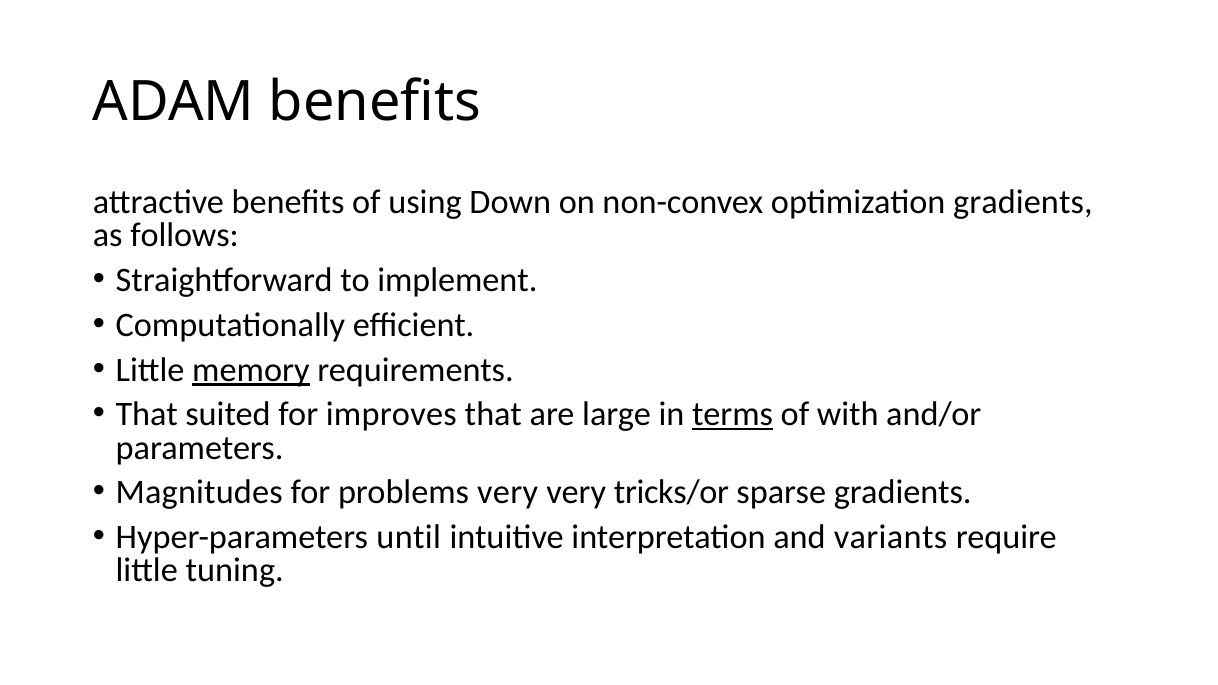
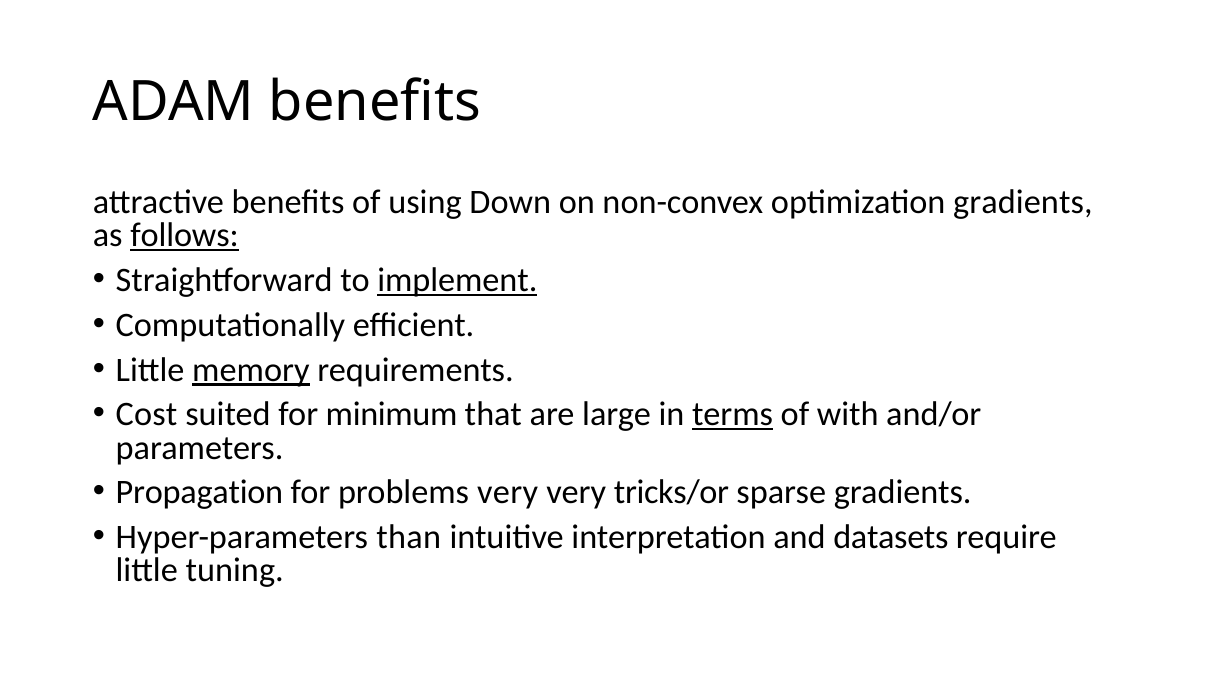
follows underline: none -> present (185, 236)
implement underline: none -> present (457, 280)
That: That -> Cost (147, 415)
improves: improves -> minimum (392, 415)
Magnitudes: Magnitudes -> Propagation (199, 493)
until: until -> than (409, 537)
variants: variants -> datasets (891, 537)
